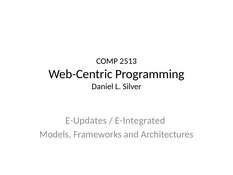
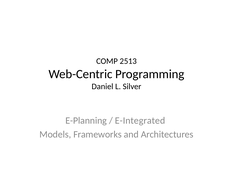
E-Updates: E-Updates -> E-Planning (86, 120)
